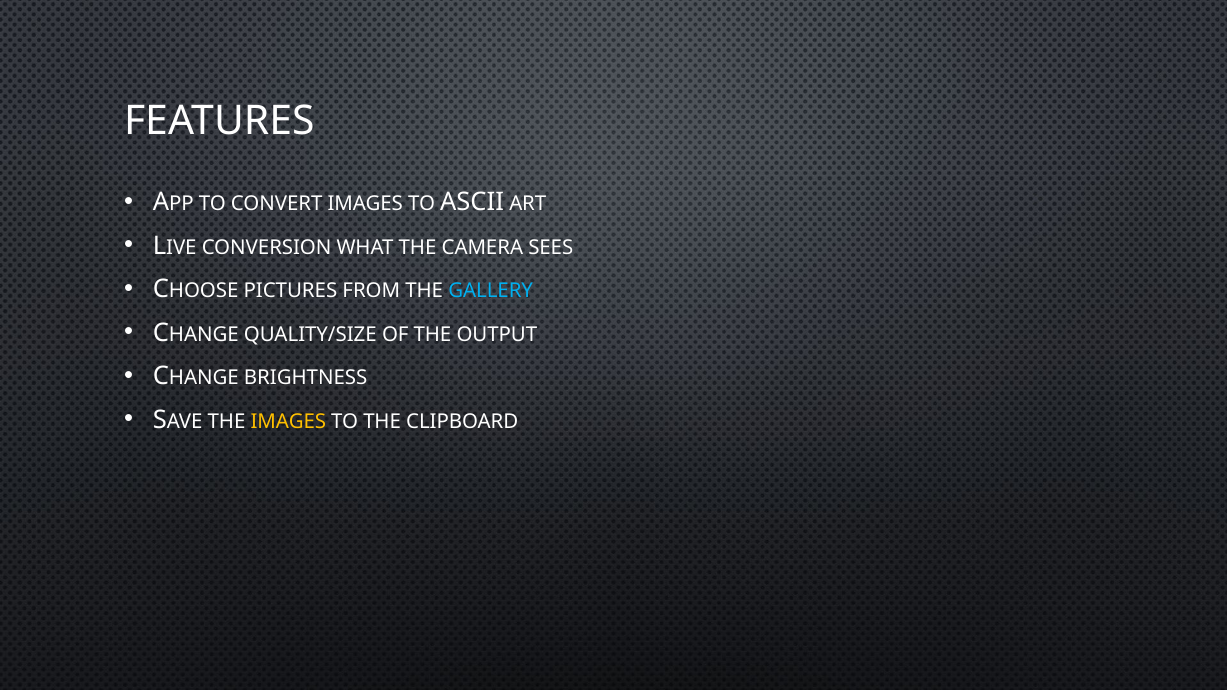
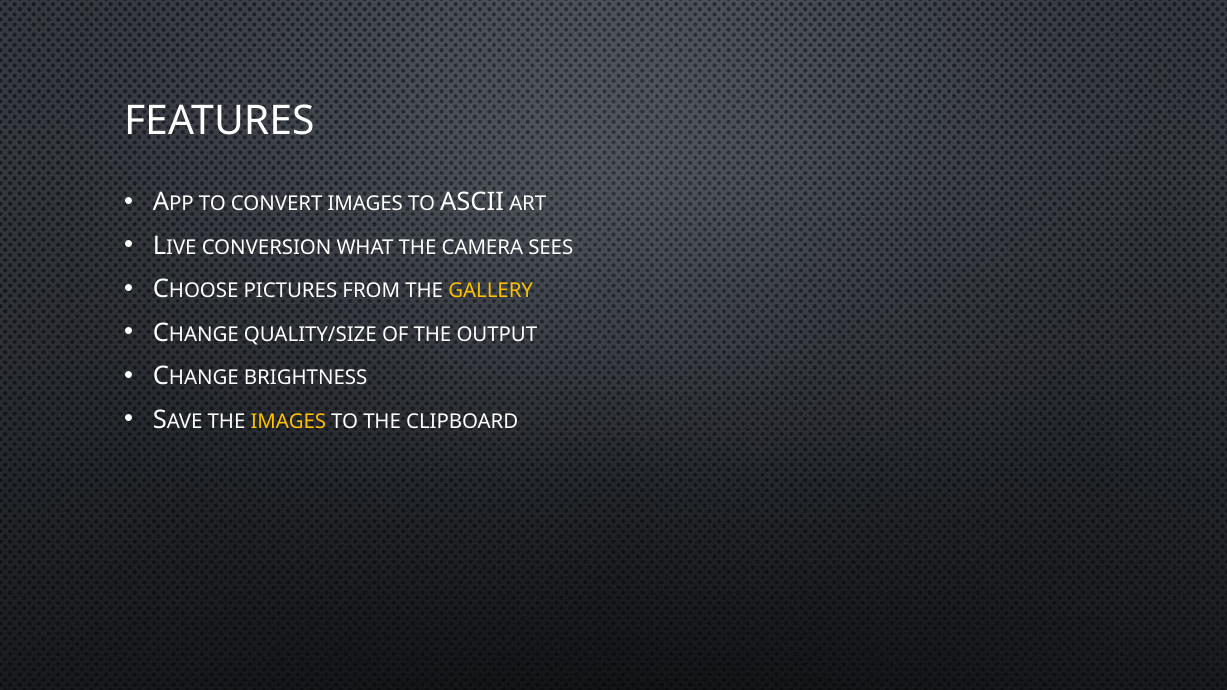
GALLERY colour: light blue -> yellow (491, 291)
